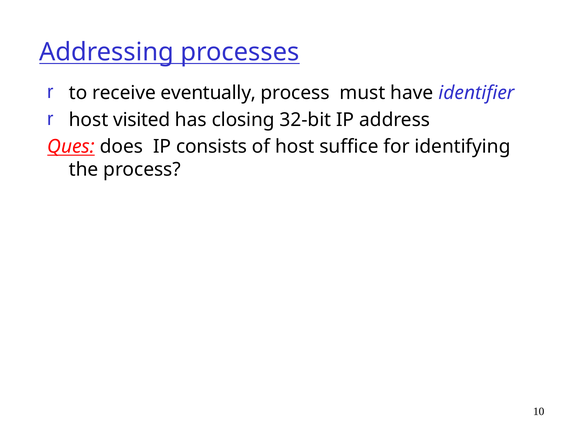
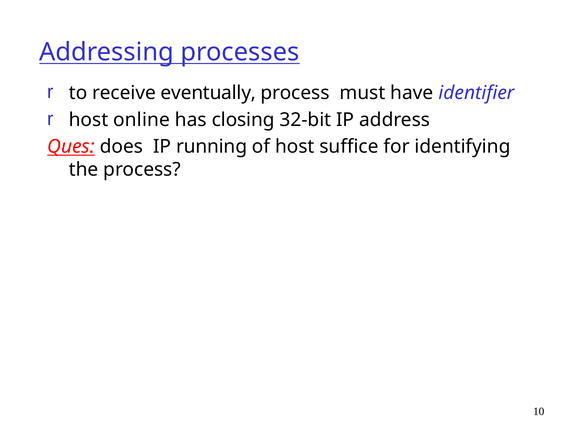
visited: visited -> online (142, 120)
consists: consists -> running (212, 147)
